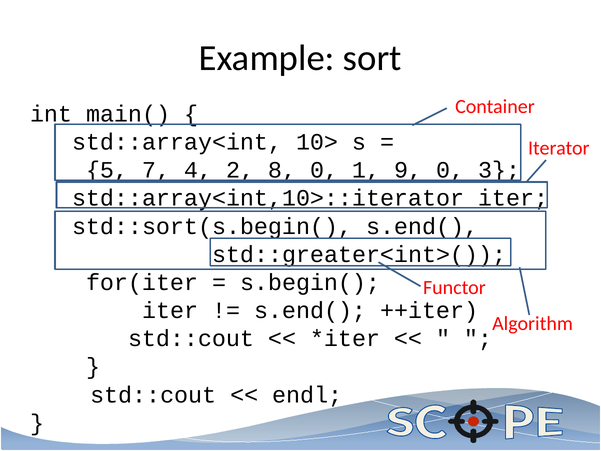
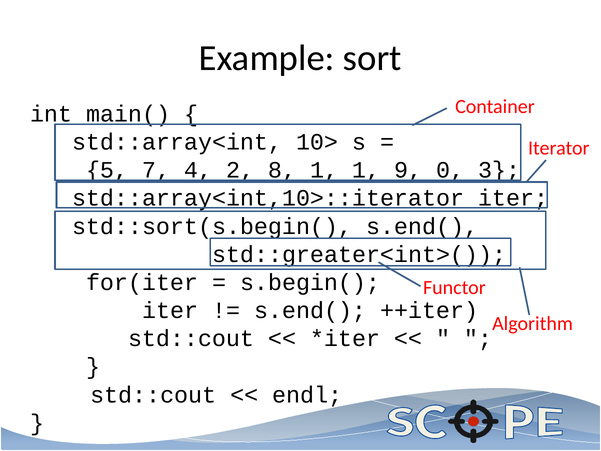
8 0: 0 -> 1 (324, 170)
